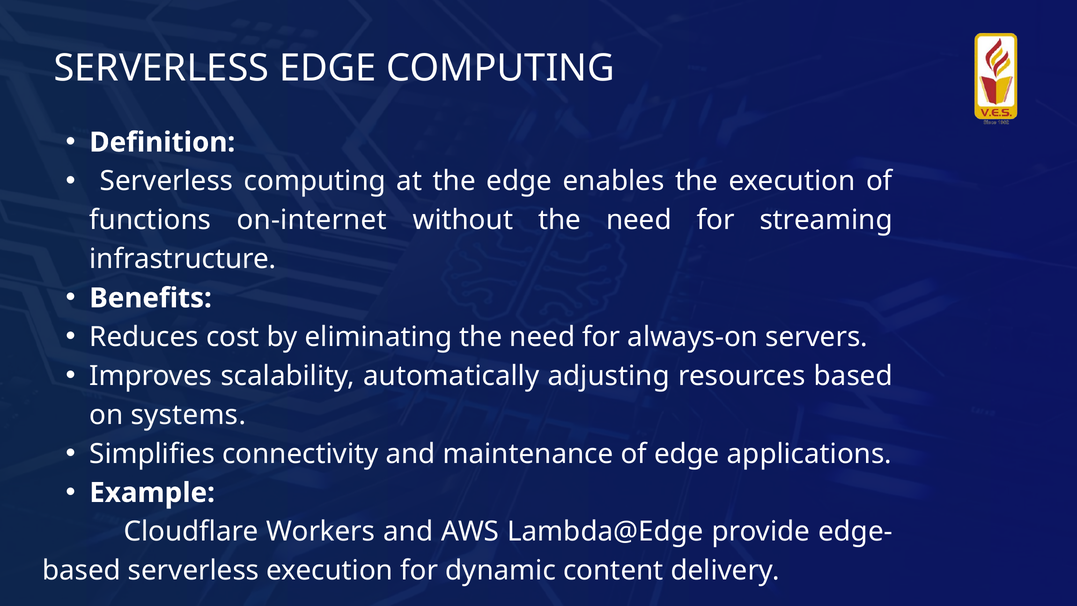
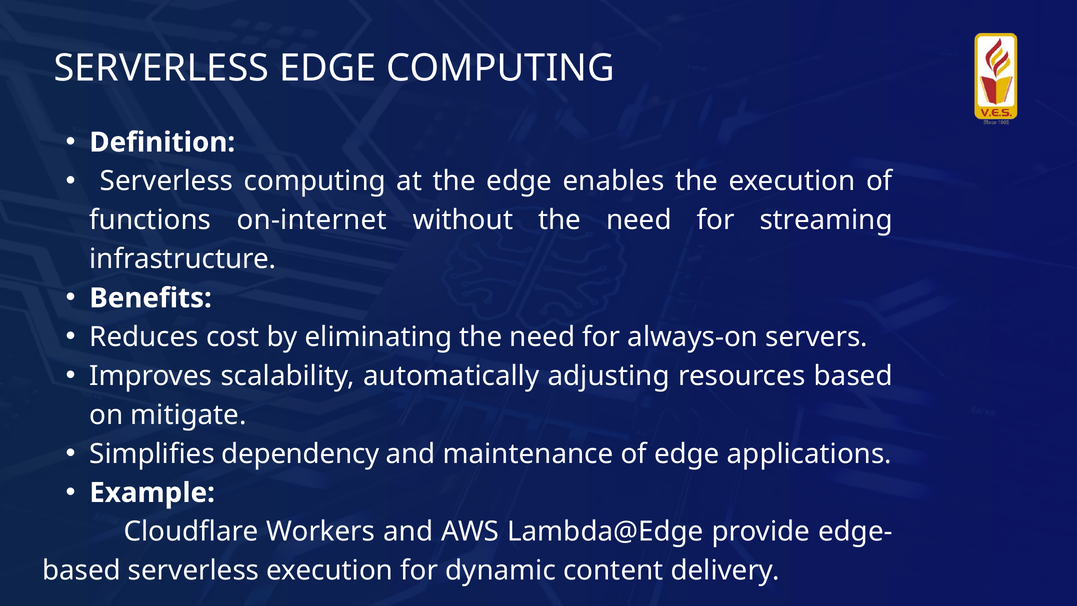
systems: systems -> mitigate (189, 415)
connectivity: connectivity -> dependency (300, 454)
